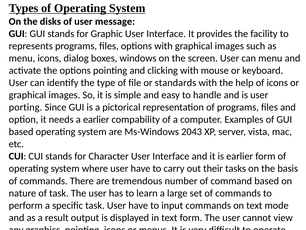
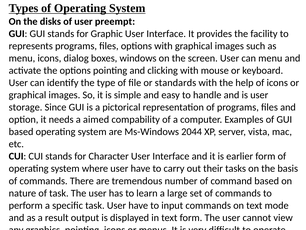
message: message -> preempt (115, 21)
porting: porting -> storage (26, 107)
a earlier: earlier -> aimed (96, 119)
2043: 2043 -> 2044 (192, 132)
